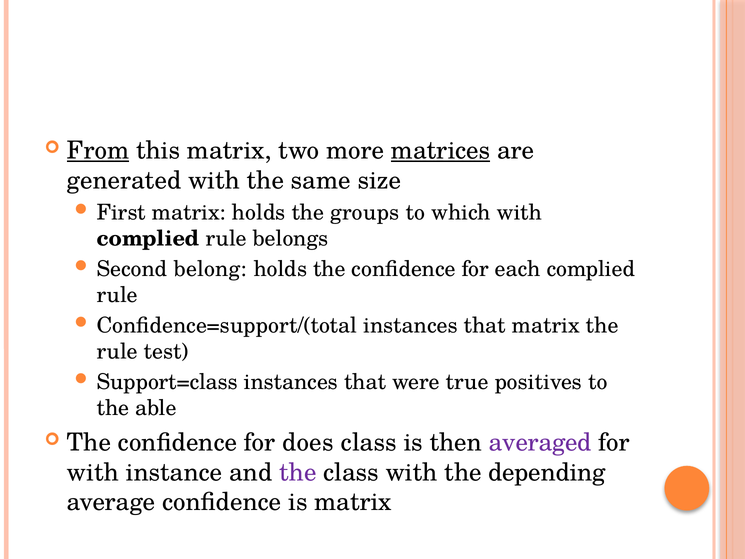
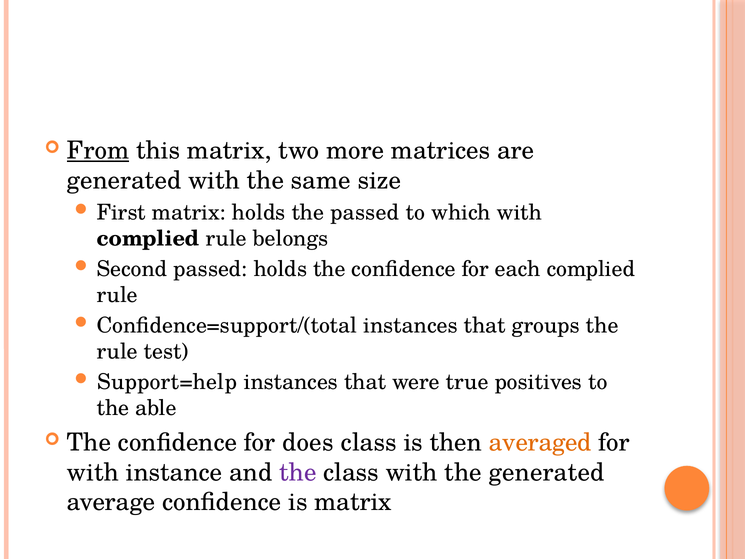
matrices underline: present -> none (441, 151)
the groups: groups -> passed (365, 213)
Second belong: belong -> passed (210, 269)
that matrix: matrix -> groups (546, 326)
Support=class: Support=class -> Support=help (167, 382)
averaged colour: purple -> orange (540, 442)
the depending: depending -> generated (547, 472)
